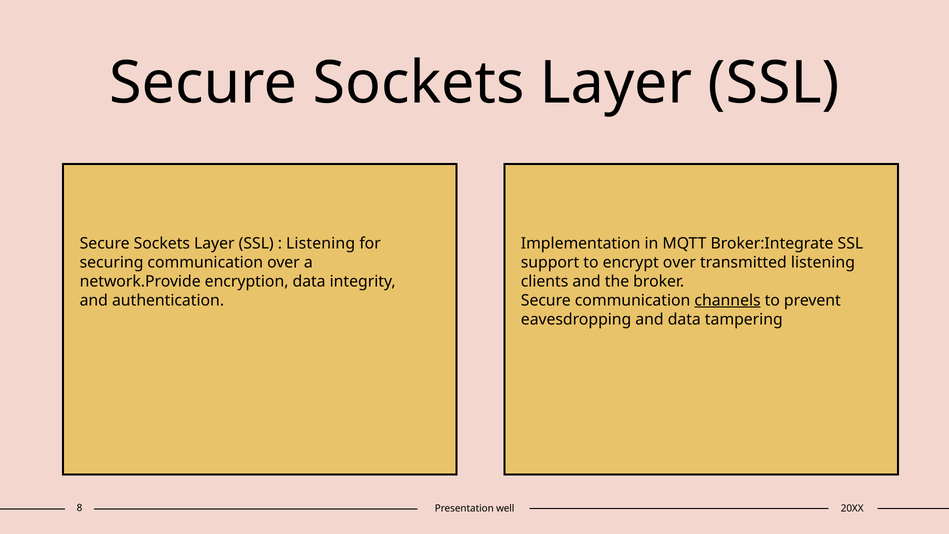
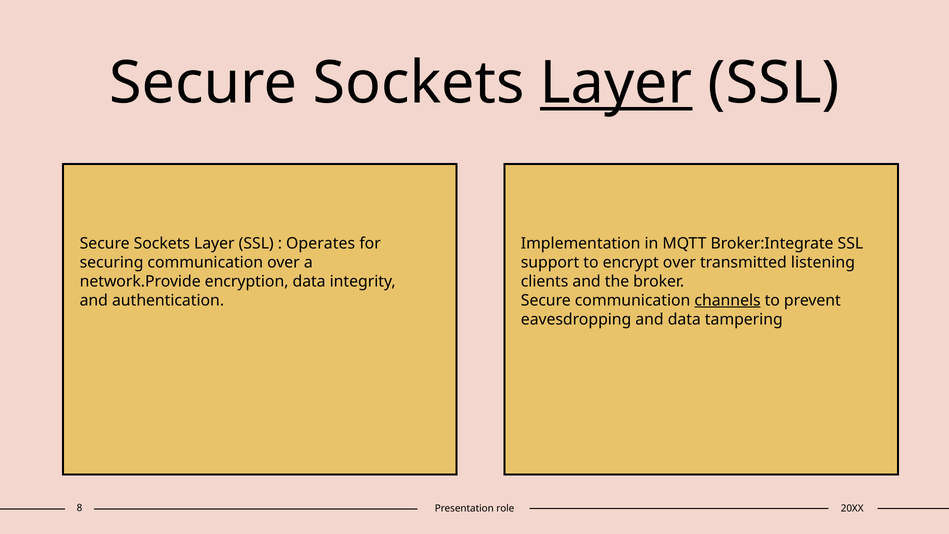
Layer underline: none -> present (616, 83)
Listening: Listening -> Operates (321, 243)
well: well -> role (505, 508)
